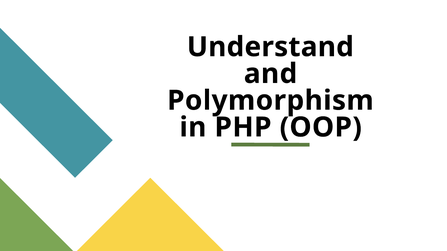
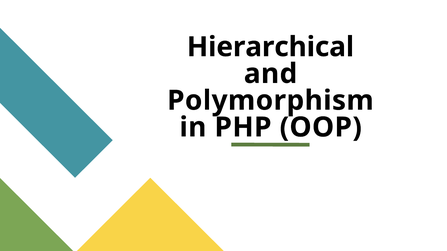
Understand: Understand -> Hierarchical (270, 47)
